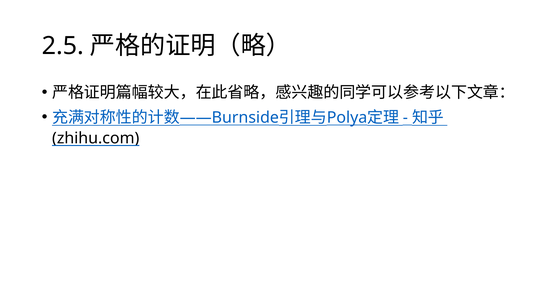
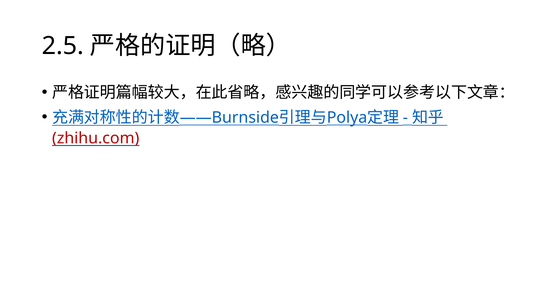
zhihu.com colour: black -> red (96, 138)
